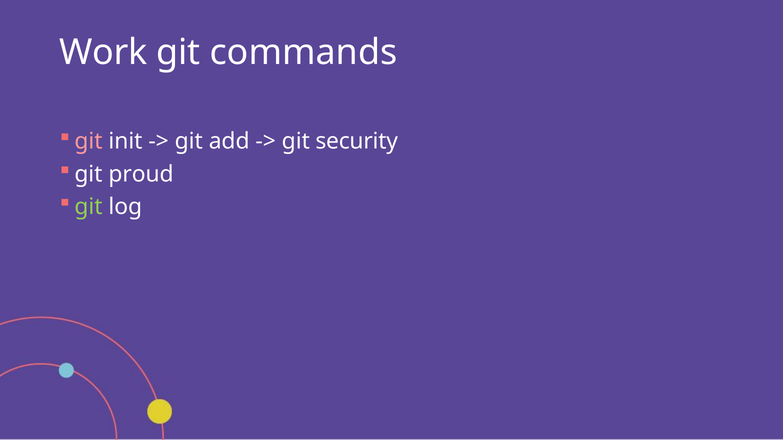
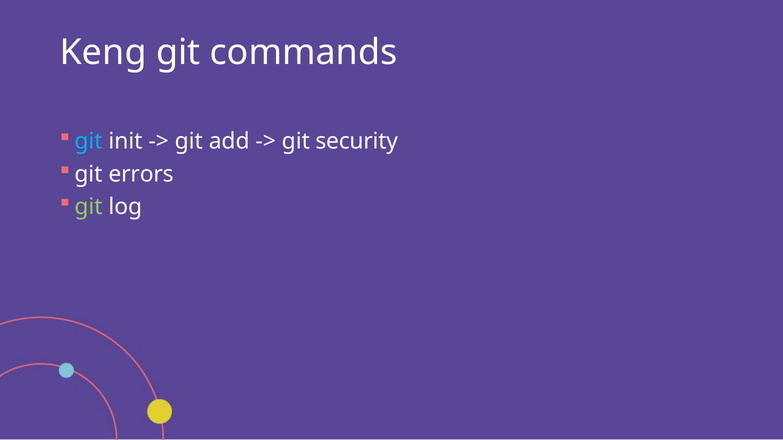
Work: Work -> Keng (103, 53)
git colour: pink -> light blue (88, 141)
proud: proud -> errors (141, 174)
